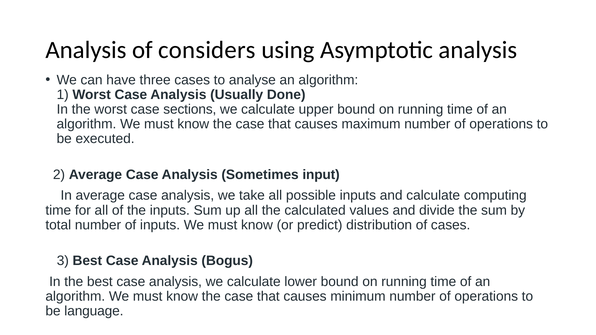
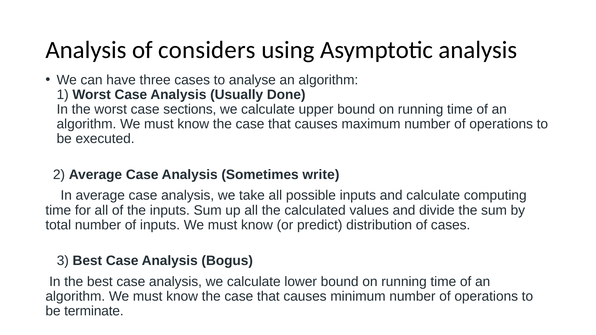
input: input -> write (321, 175)
language: language -> terminate (94, 311)
